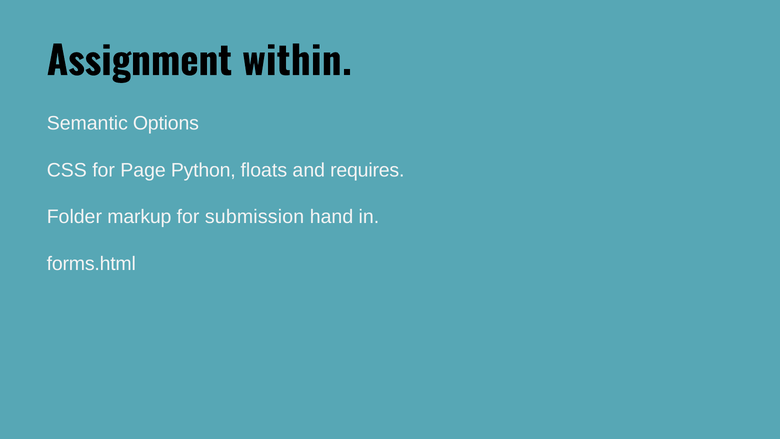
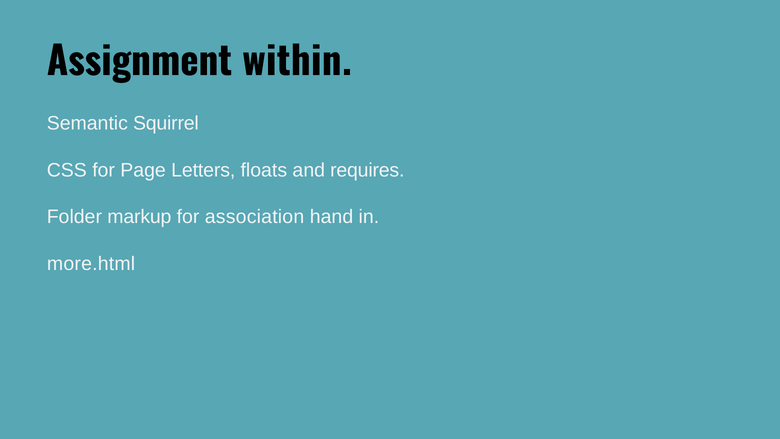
Options: Options -> Squirrel (166, 123)
Python: Python -> Letters (203, 170)
submission: submission -> association (255, 217)
forms.html: forms.html -> more.html (91, 264)
